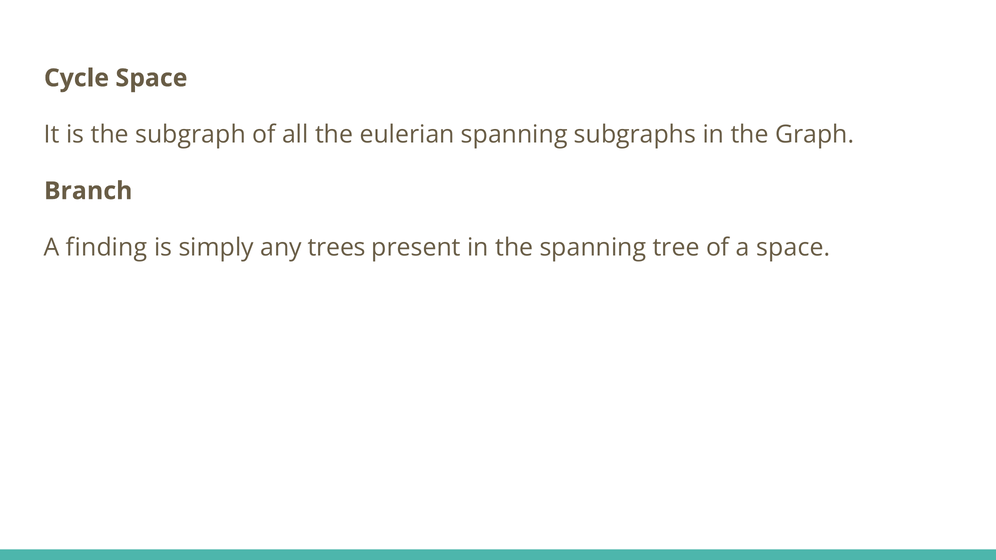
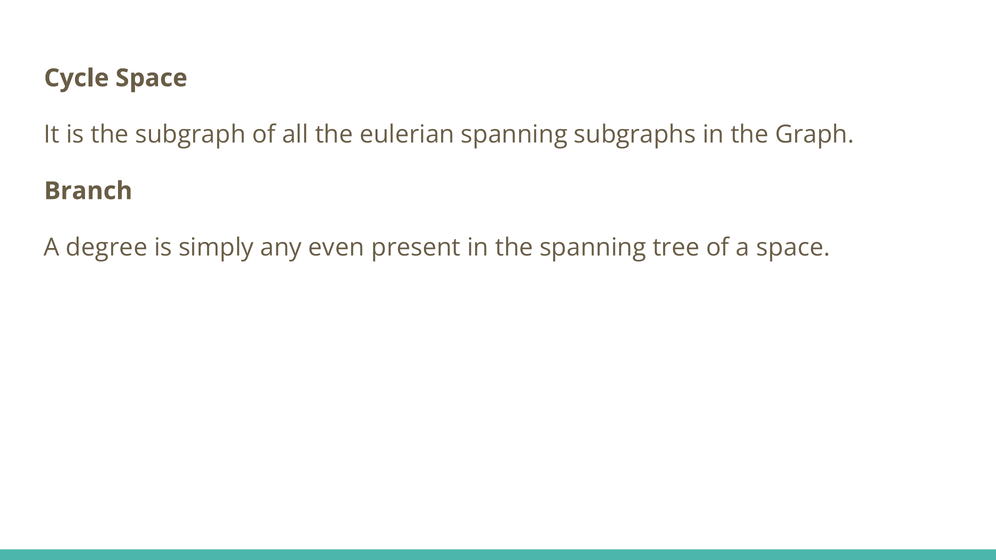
finding: finding -> degree (107, 247)
trees: trees -> even (336, 247)
